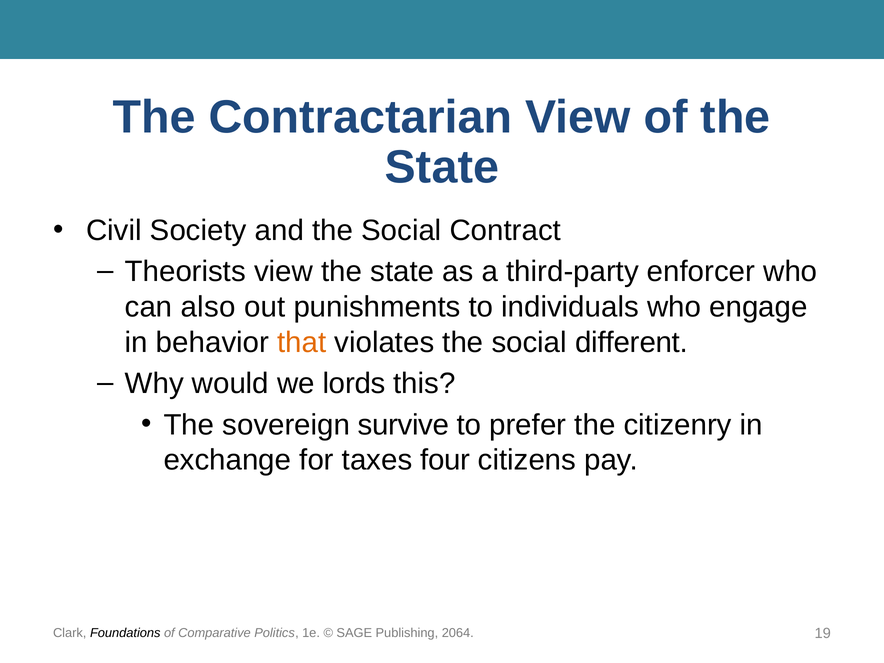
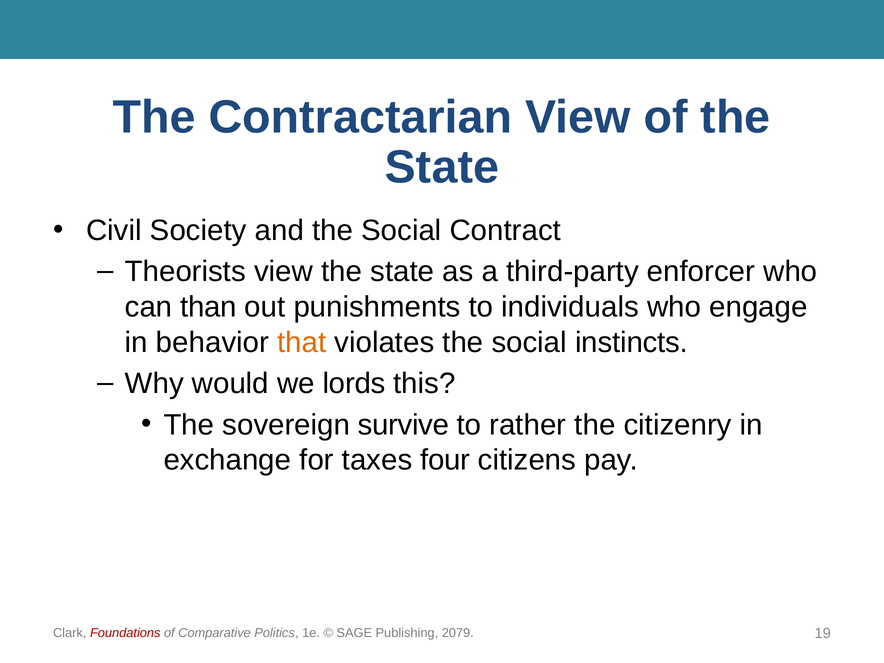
also: also -> than (209, 307)
different: different -> instincts (632, 342)
prefer: prefer -> rather (528, 425)
Foundations colour: black -> red (125, 633)
2064: 2064 -> 2079 (458, 633)
